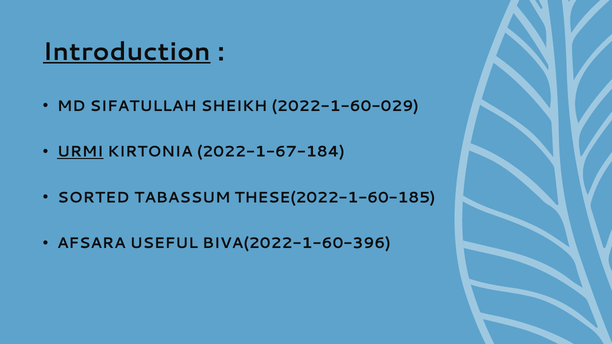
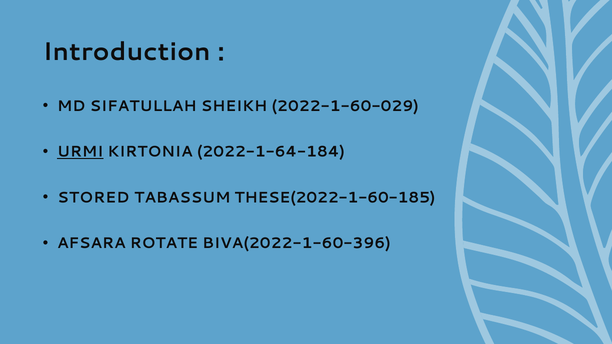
Introduction underline: present -> none (127, 52)
2022-1-67-184: 2022-1-67-184 -> 2022-1-64-184 (271, 152)
SORTED: SORTED -> STORED (93, 198)
USEFUL: USEFUL -> ROTATE (164, 243)
